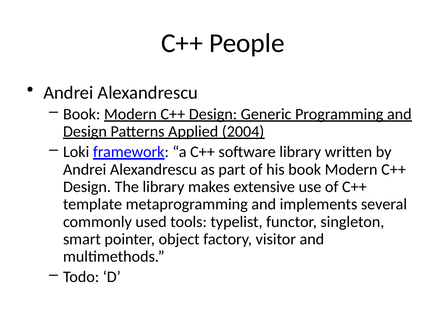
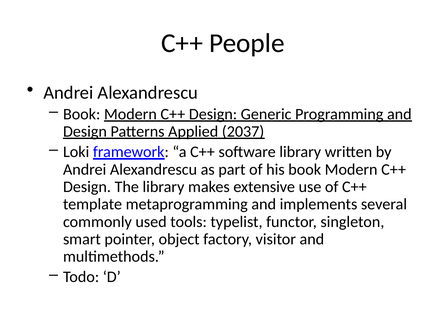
2004: 2004 -> 2037 (243, 132)
